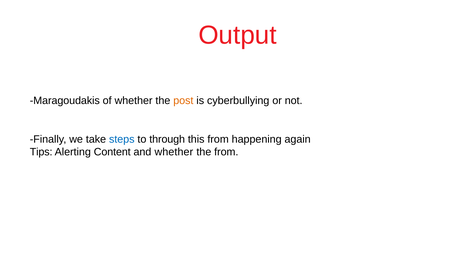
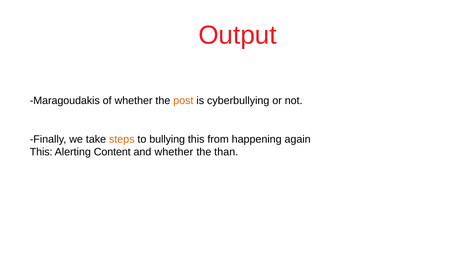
steps colour: blue -> orange (122, 139)
through: through -> bullying (167, 139)
Tips: Tips -> This (41, 152)
the from: from -> than (226, 152)
